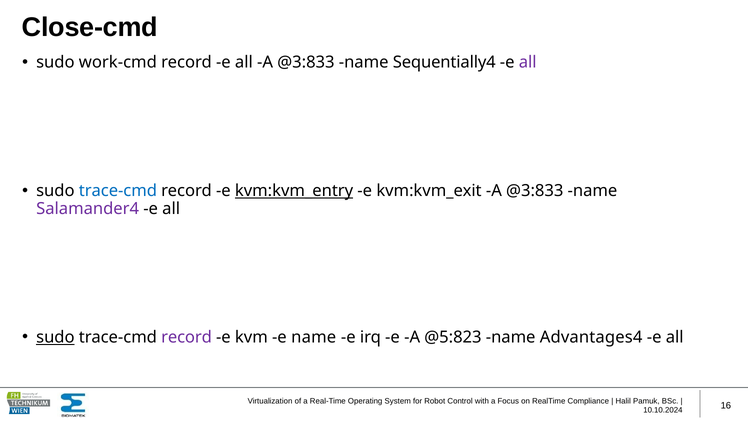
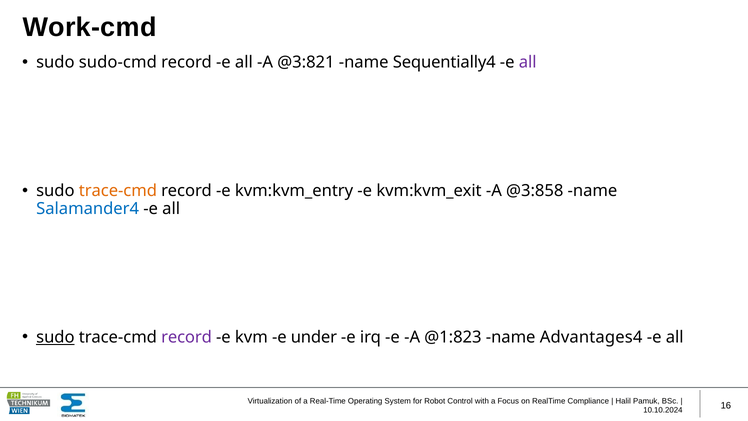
Close-cmd: Close-cmd -> Work-cmd (90, 28)
work-cmd: work-cmd -> sudo-cmd (118, 62)
all A @3:833: @3:833 -> @3:821 (306, 62)
trace-cmd colour: blue -> orange (118, 191)
kvm:kvm_entry underline: present -> none (294, 191)
kvm:kvm_exit A @3:833: @3:833 -> @3:858 (535, 191)
Salamander4 colour: purple -> blue (88, 209)
e name: name -> under (314, 337)
@5:823: @5:823 -> @1:823 (453, 337)
